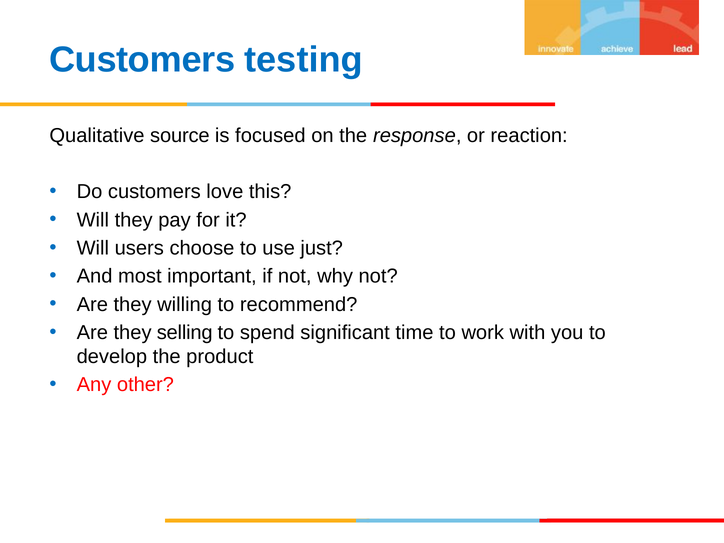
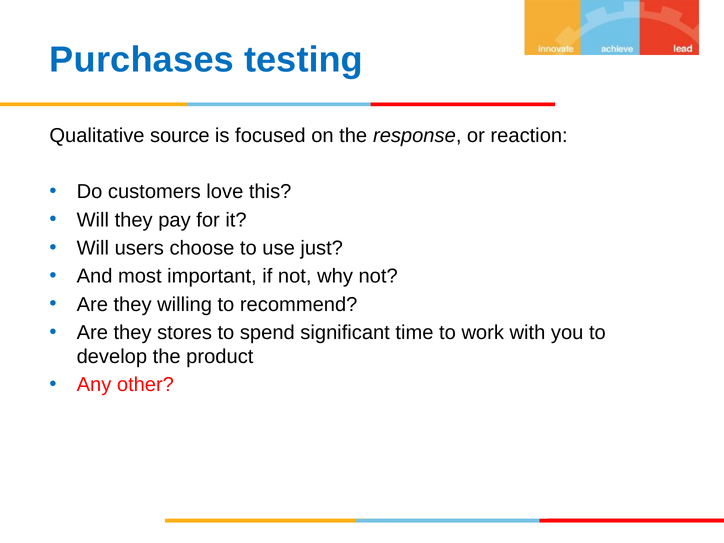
Customers: Customers -> Purchases (142, 60)
selling: selling -> stores (185, 333)
